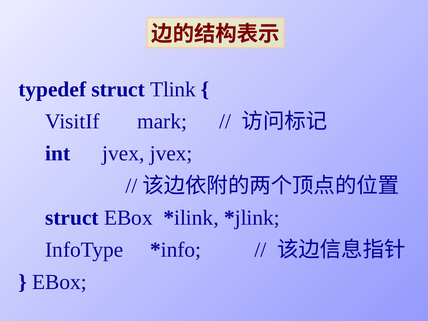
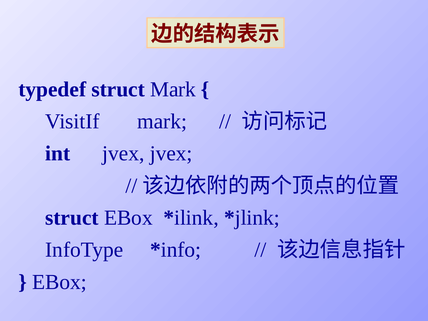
struct Tlink: Tlink -> Mark (173, 89)
